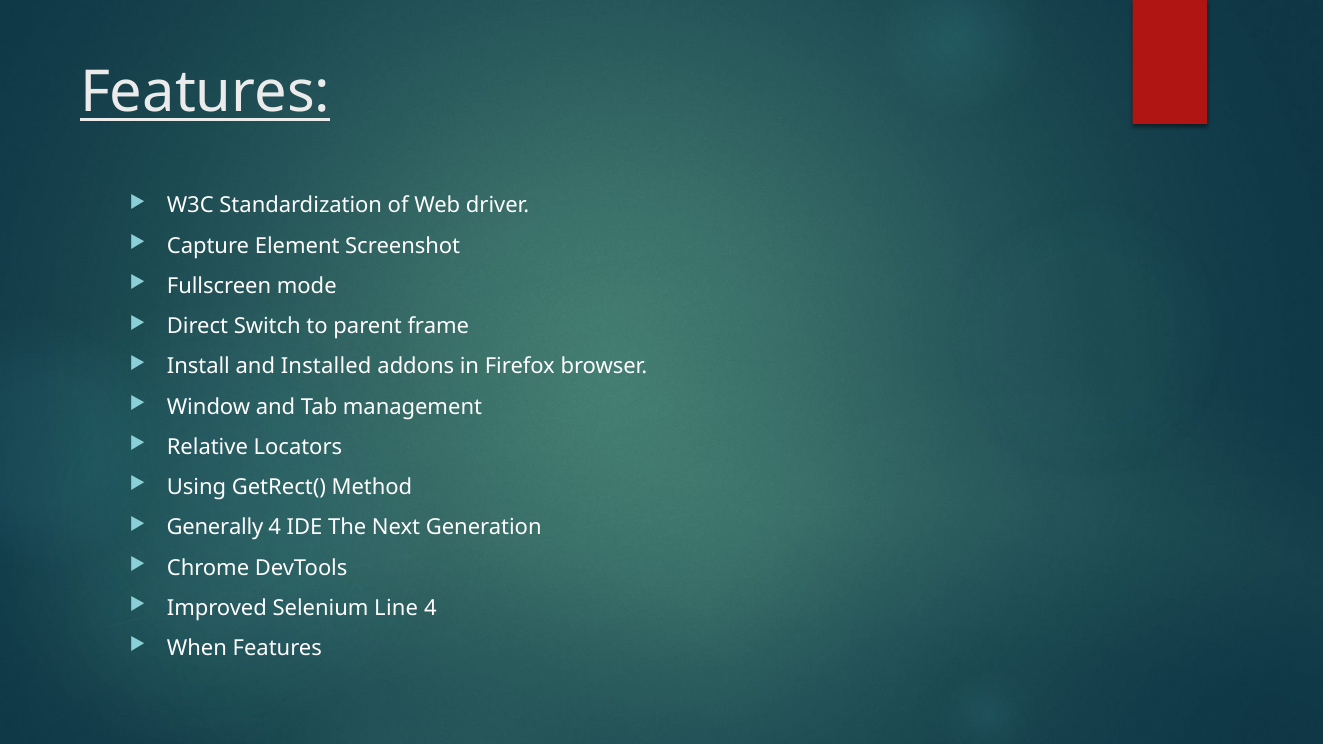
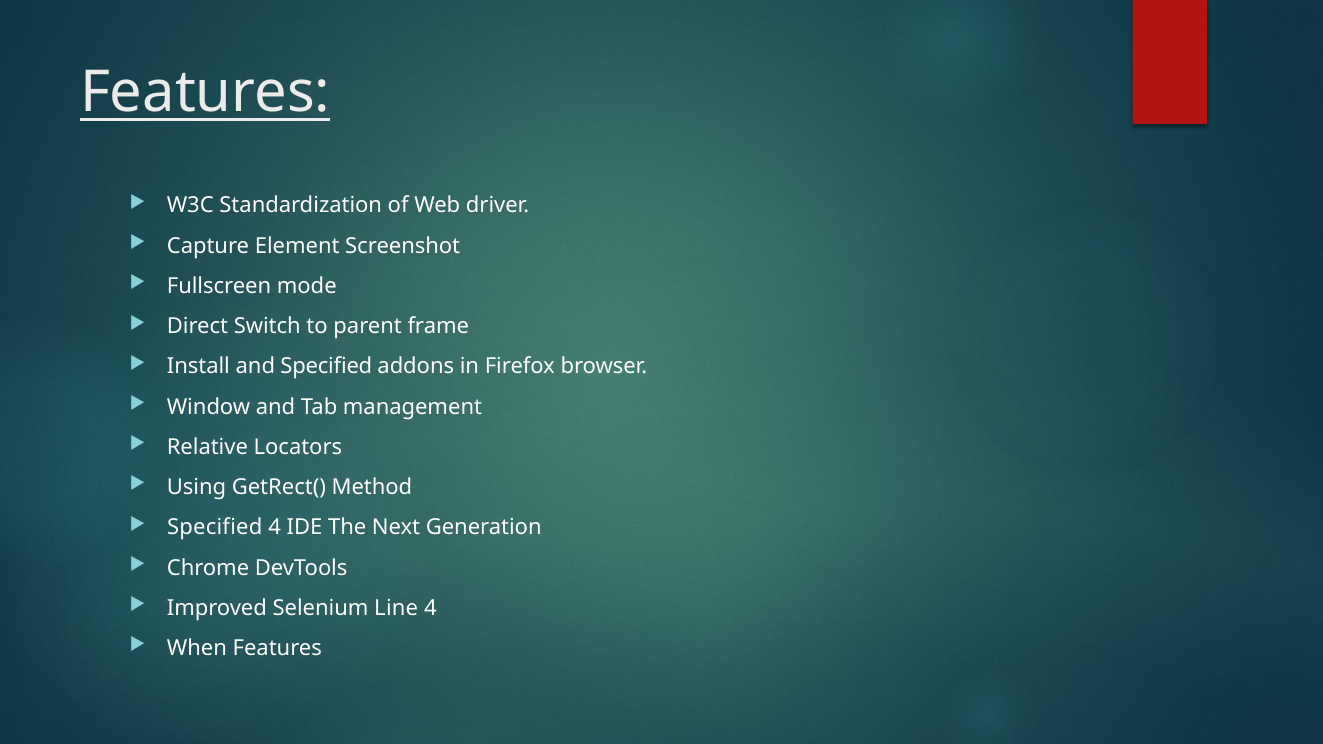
and Installed: Installed -> Specified (326, 367)
Generally: Generally -> Specified (215, 528)
